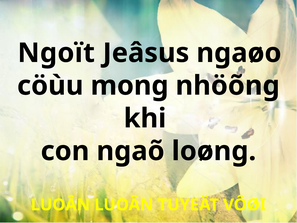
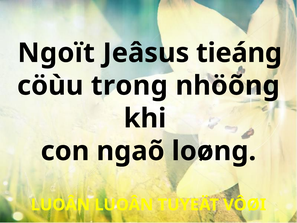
ngaøo: ngaøo -> tieáng (239, 53)
mong: mong -> trong (129, 86)
